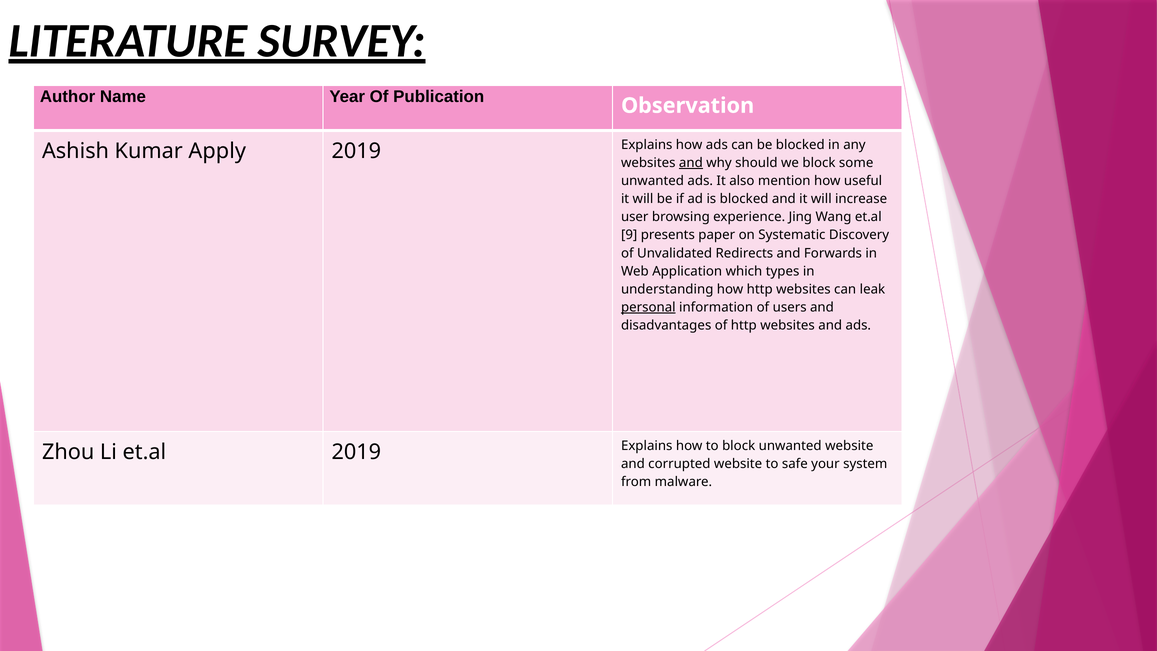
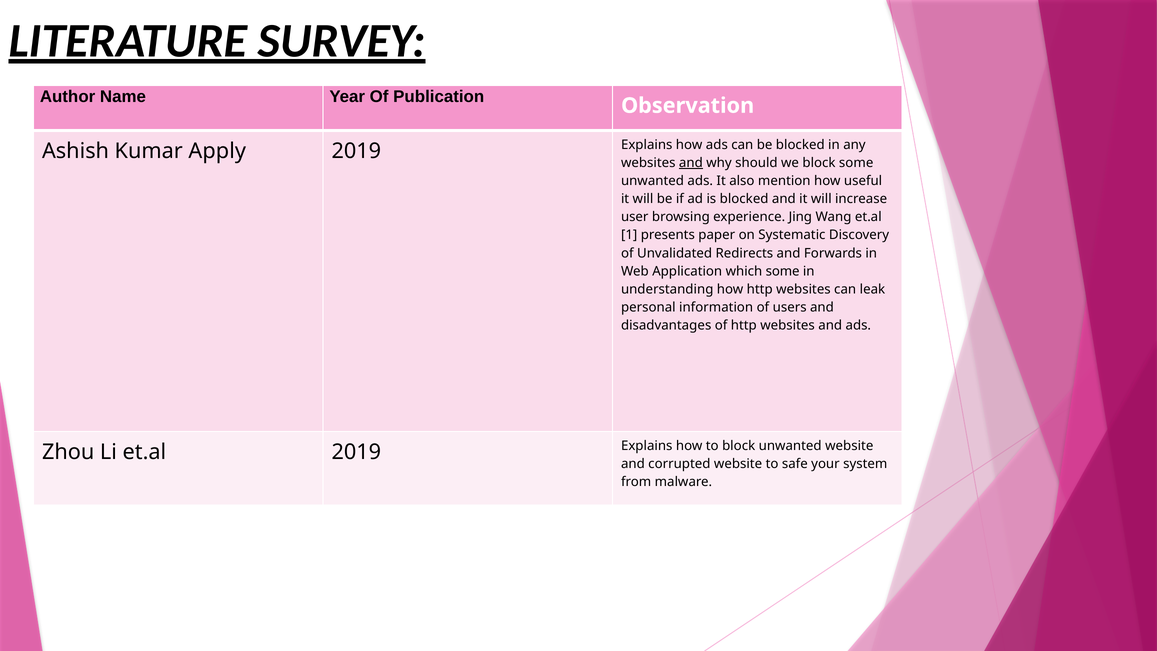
9: 9 -> 1 (629, 235)
which types: types -> some (783, 271)
personal underline: present -> none (648, 307)
